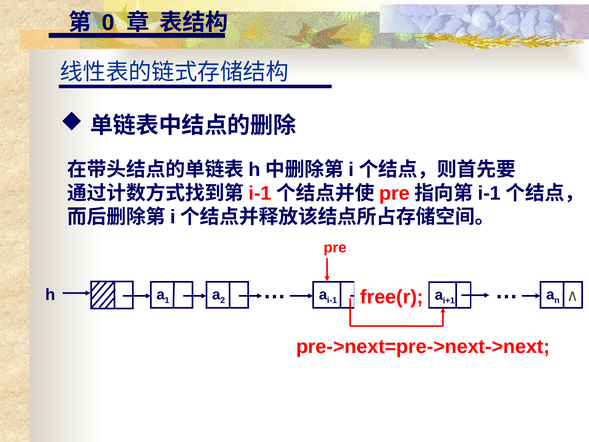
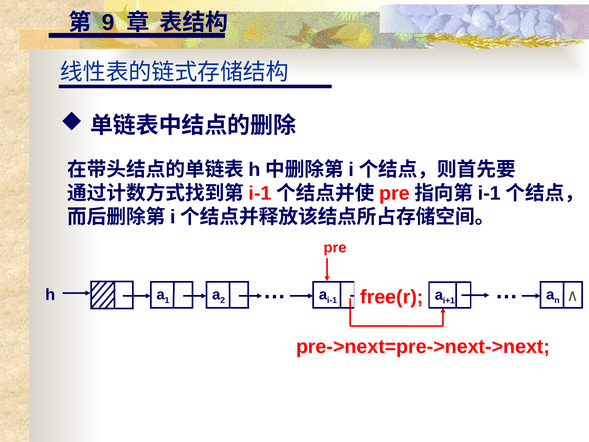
0: 0 -> 9 (108, 22)
